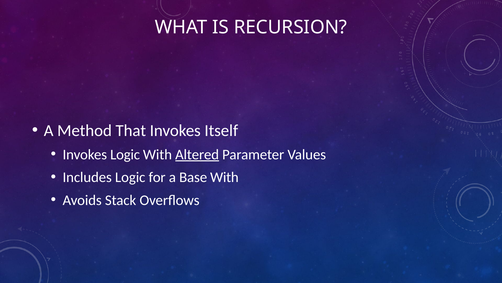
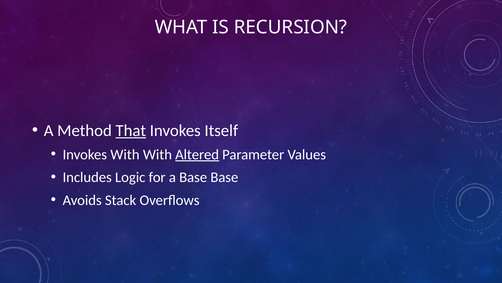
That underline: none -> present (131, 130)
Invokes Logic: Logic -> With (125, 154)
Base With: With -> Base (224, 177)
